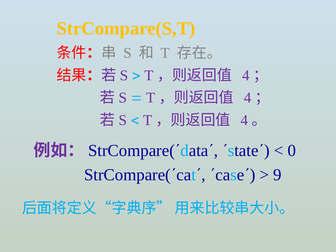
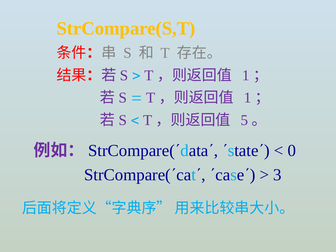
4: 4 -> 1 (246, 75)
4: 4 -> 1 (248, 98)
4: 4 -> 5 (244, 120)
9: 9 -> 3 (277, 175)
